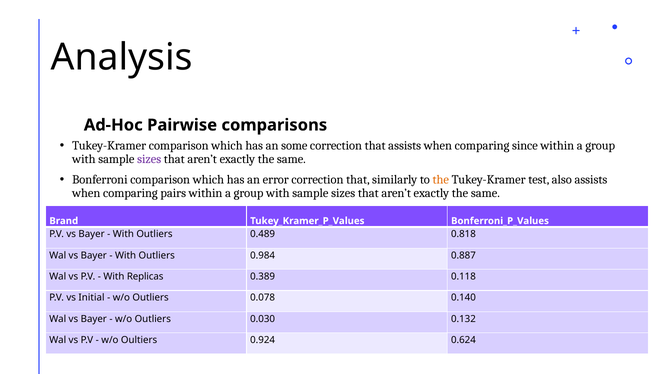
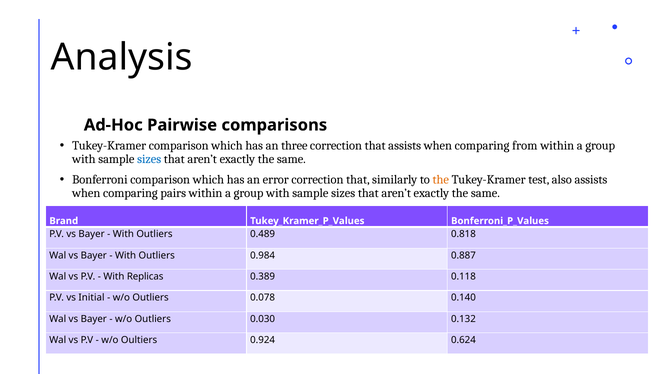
some: some -> three (294, 146)
since: since -> from (525, 146)
sizes colour: purple -> blue (149, 159)
